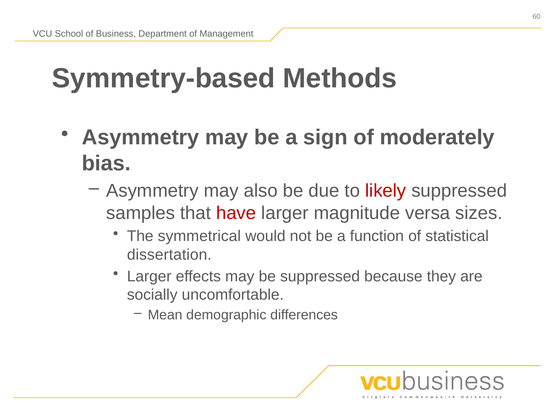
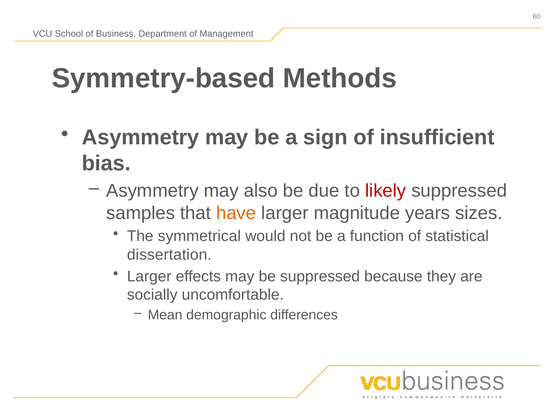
moderately: moderately -> insufficient (437, 137)
have colour: red -> orange (236, 213)
versa: versa -> years (428, 213)
